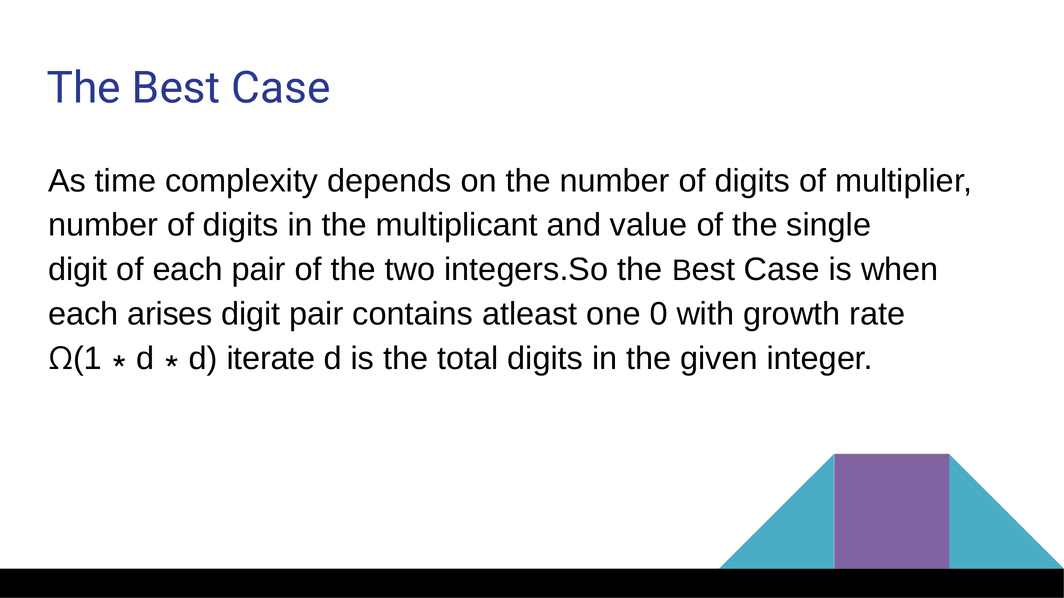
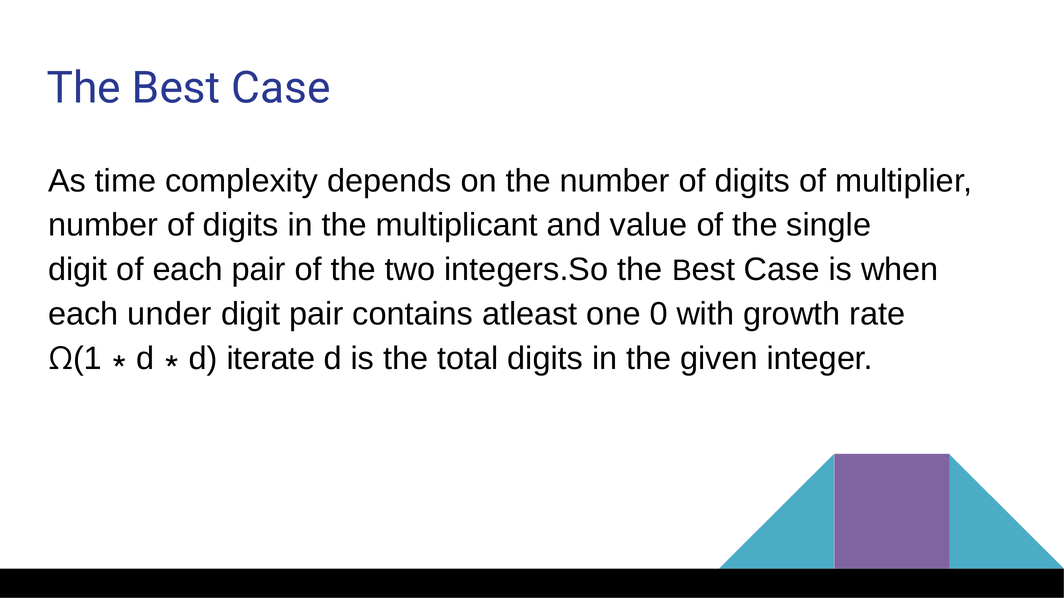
arises: arises -> under (170, 314)
